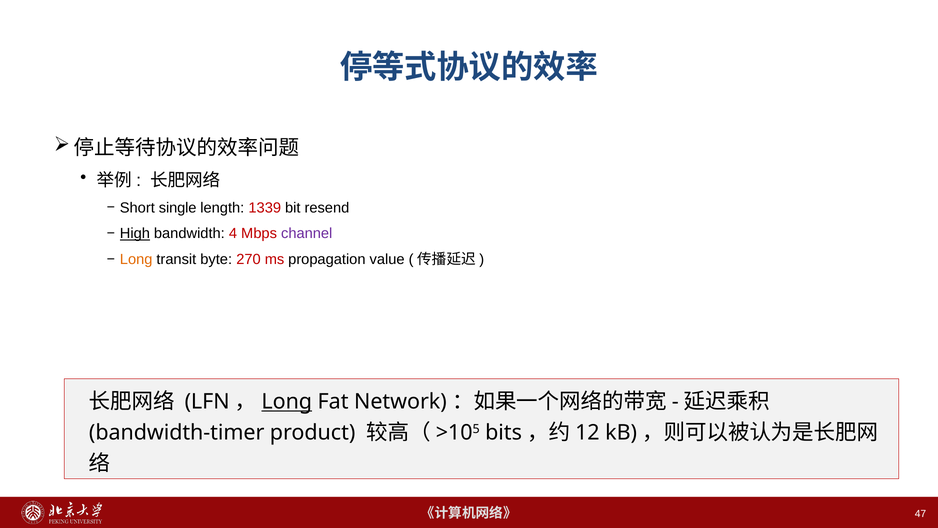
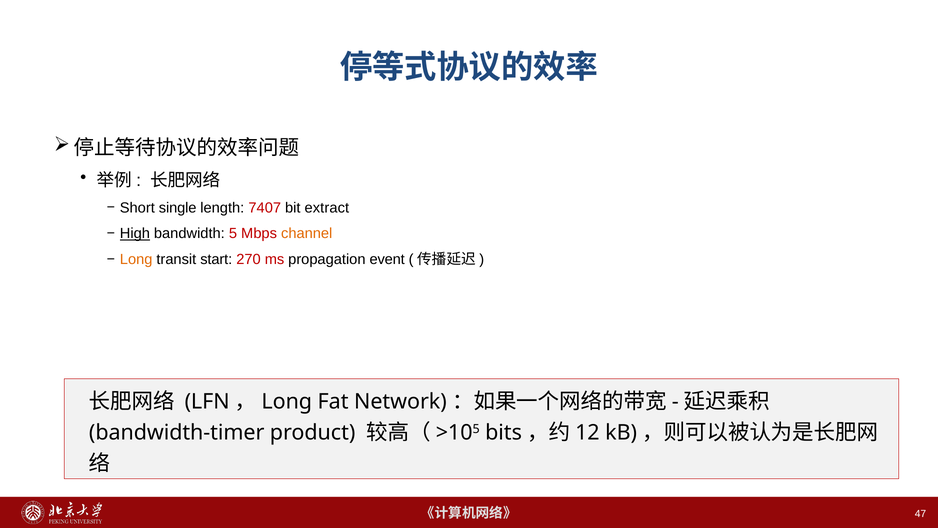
1339: 1339 -> 7407 (265, 208)
resend: resend -> extract (327, 208)
4: 4 -> 5 (233, 233)
channel colour: purple -> orange (307, 233)
byte: byte -> start (216, 259)
value: value -> event (387, 259)
Long underline: present -> none (287, 401)
